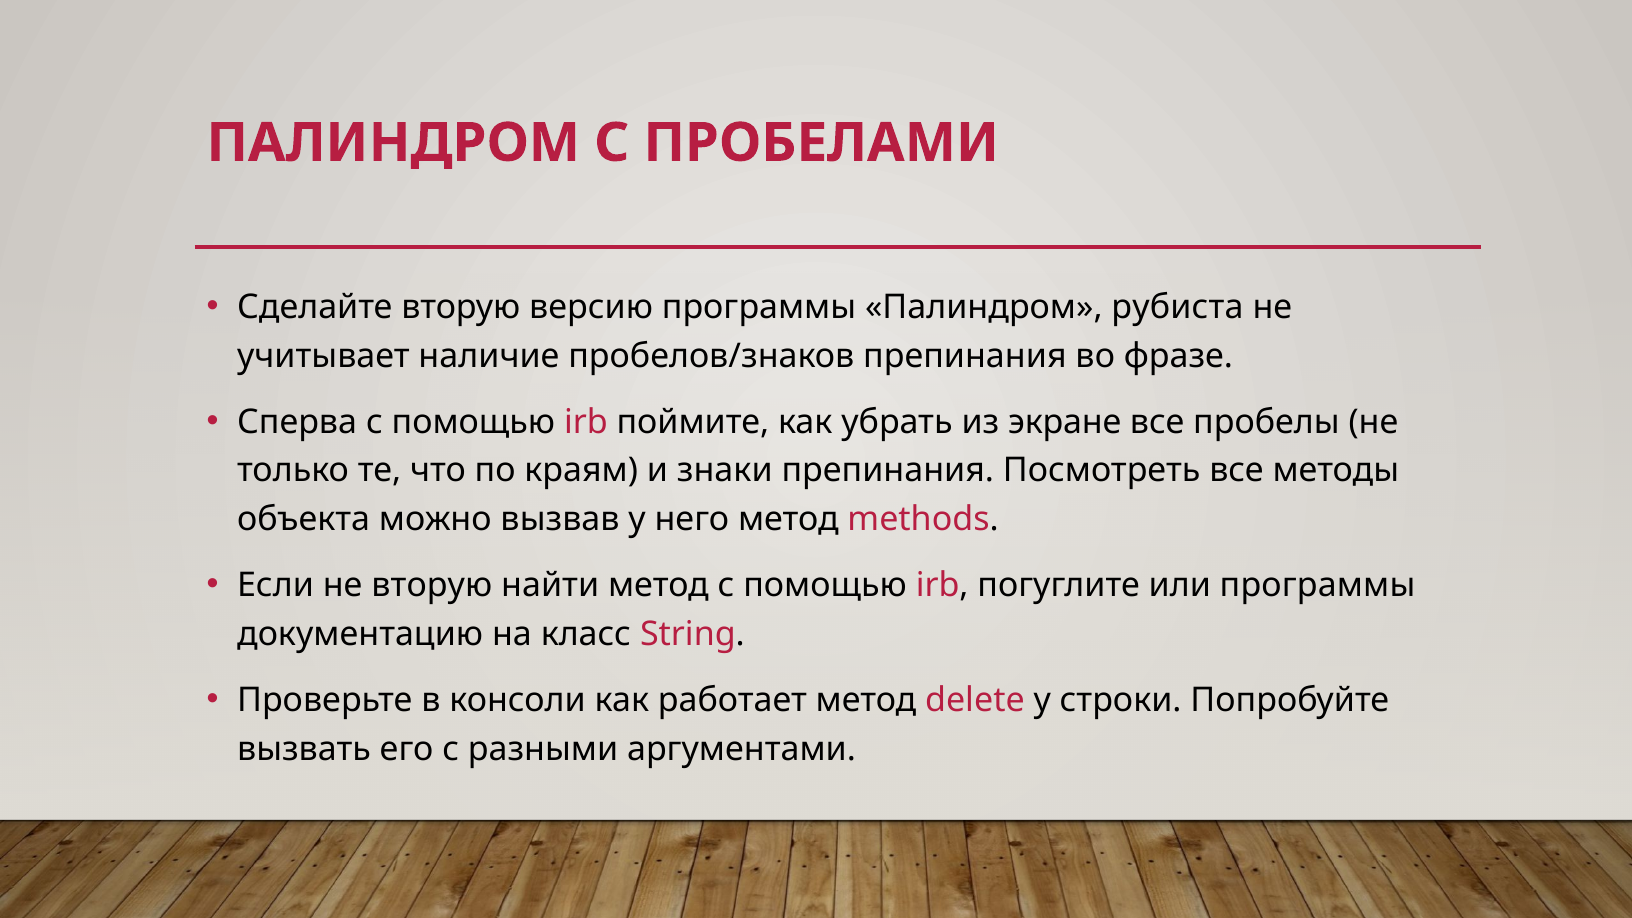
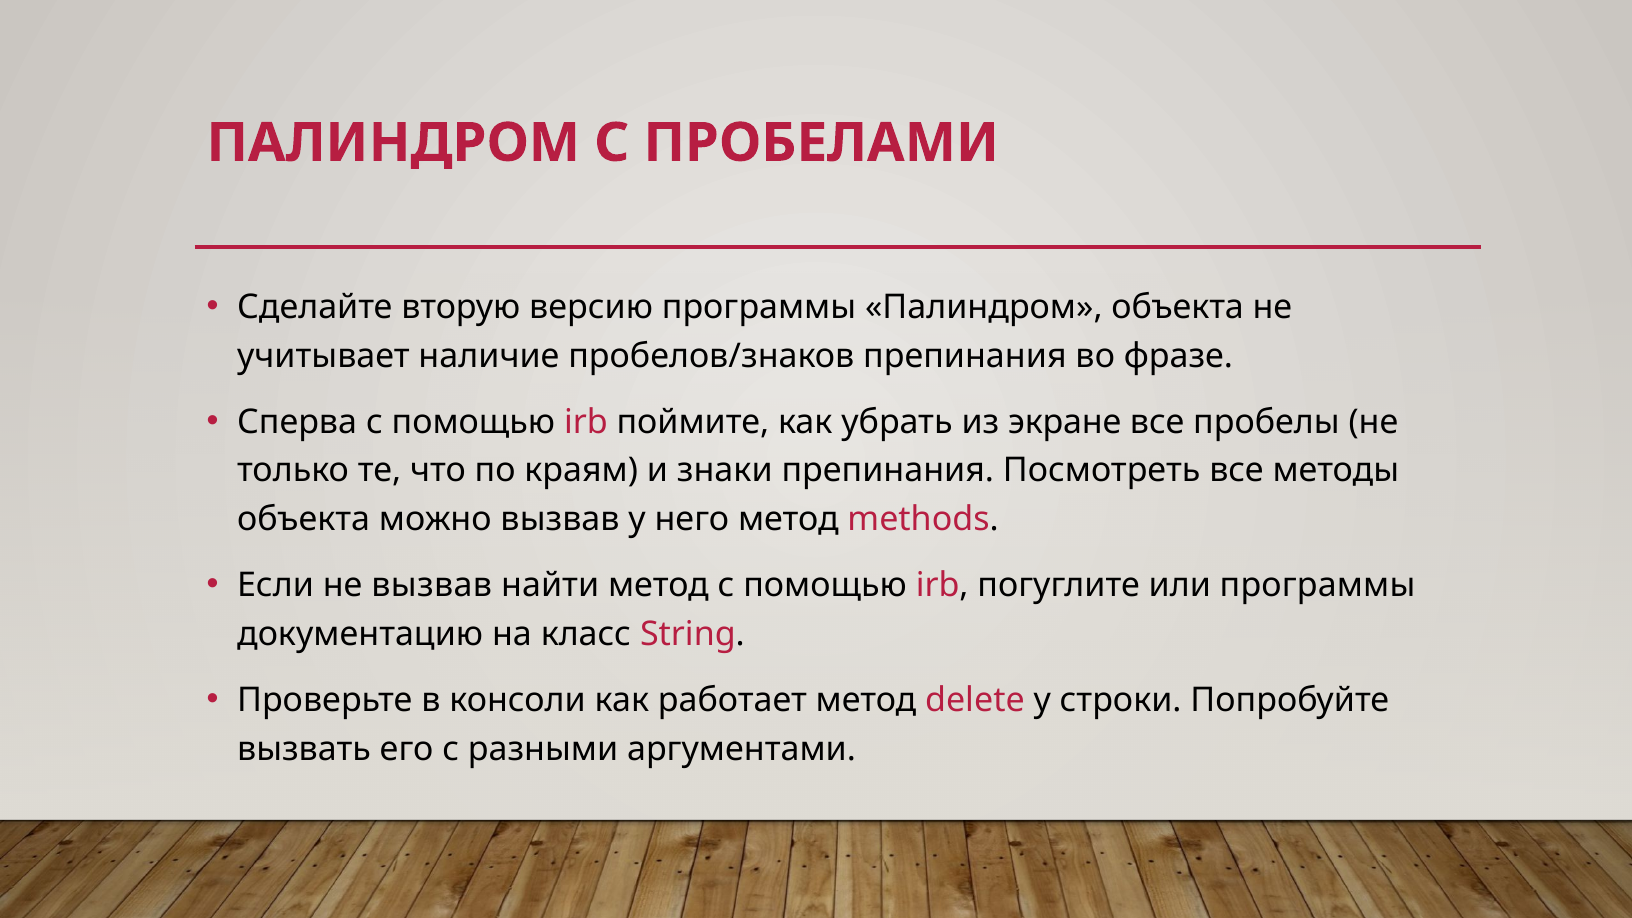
Палиндром рубиста: рубиста -> объекта (1178, 307)
не вторую: вторую -> вызвав (432, 586)
